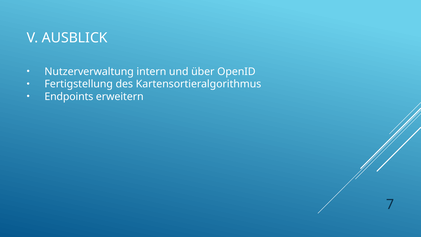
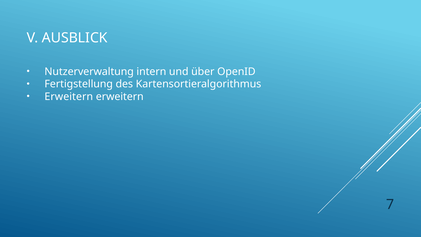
Endpoints: Endpoints -> Erweitern (69, 97)
